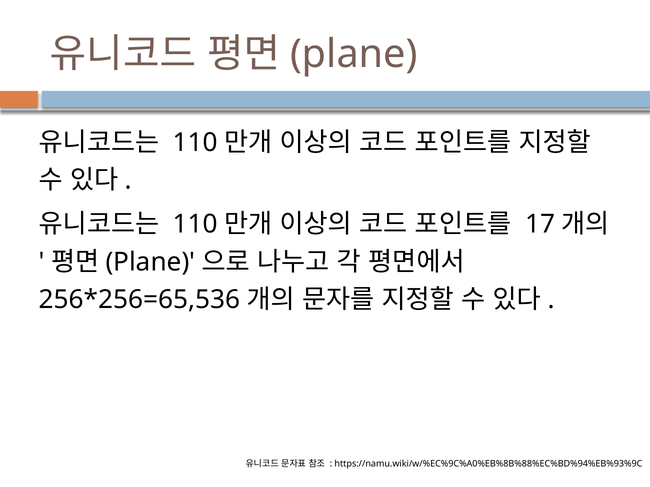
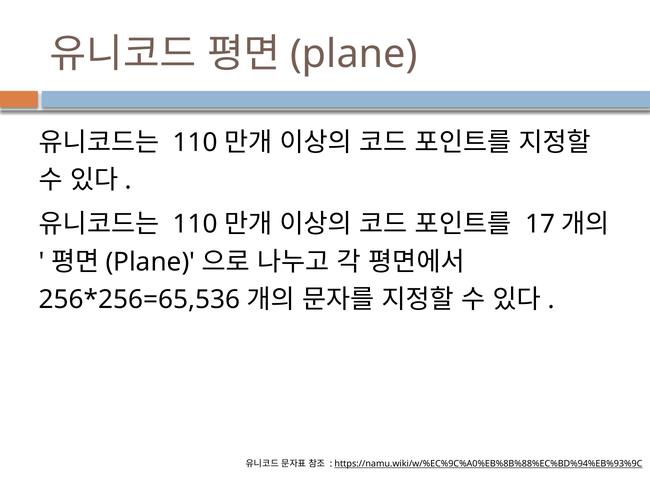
https://namu.wiki/w/%EC%9C%A0%EB%8B%88%EC%BD%94%EB%93%9C underline: none -> present (488, 464)
